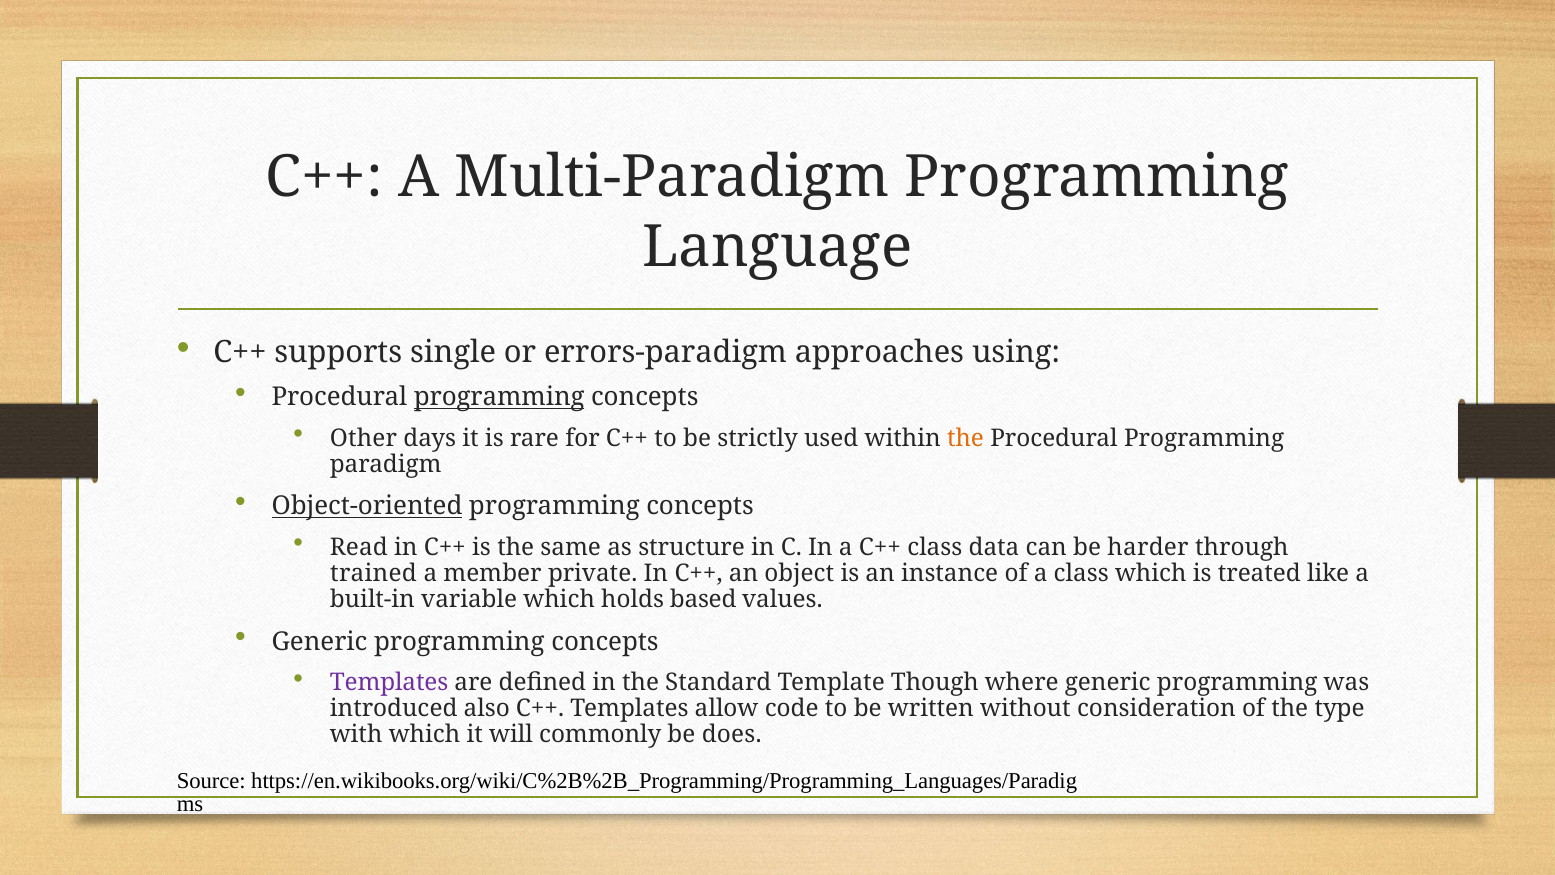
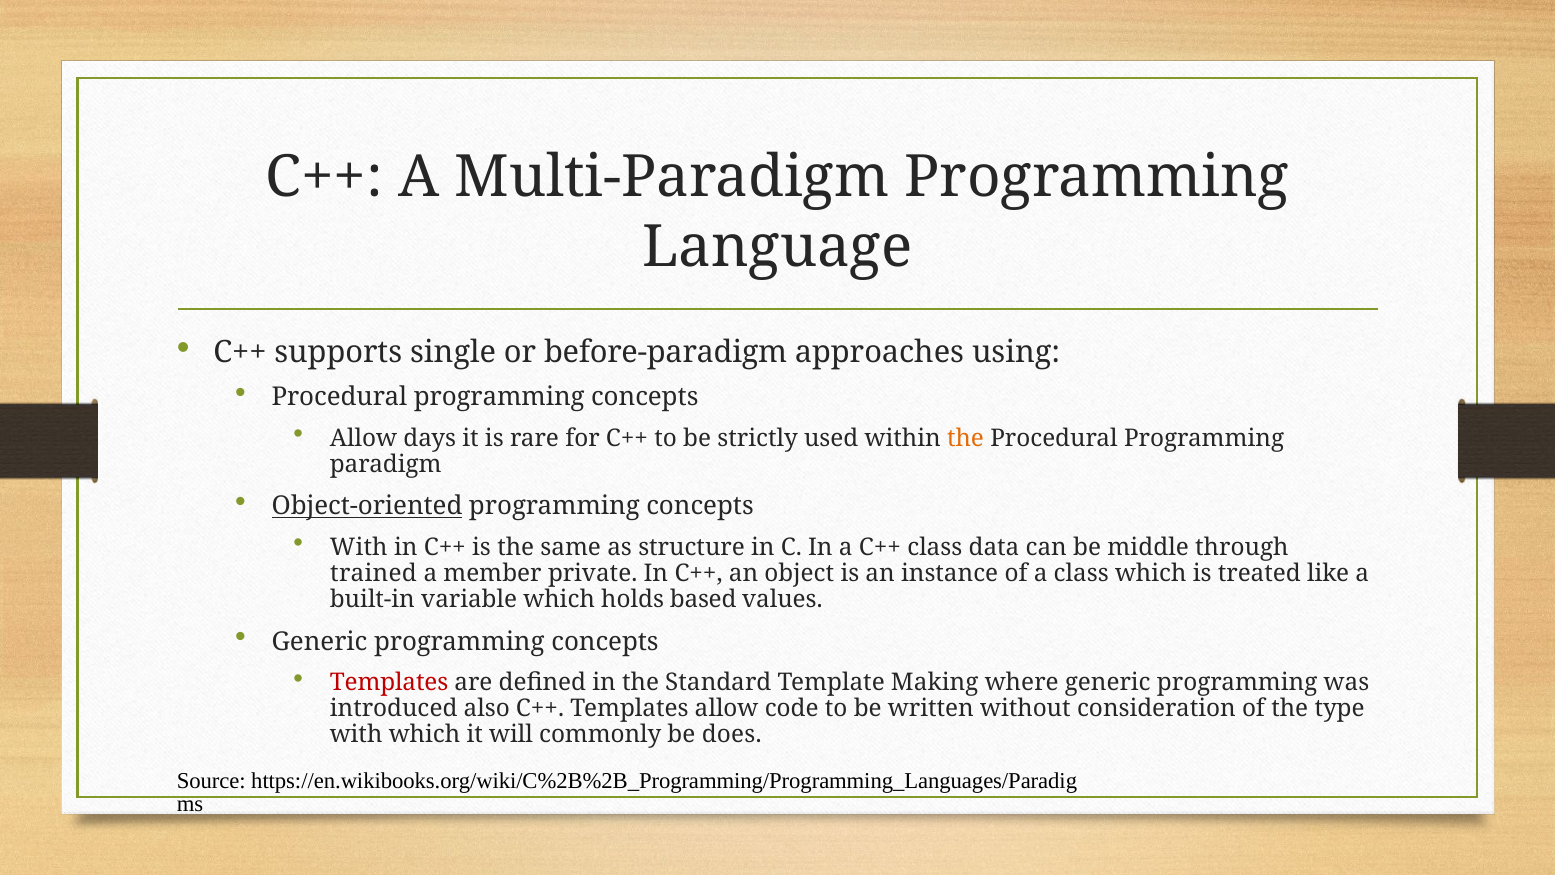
errors-paradigm: errors-paradigm -> before-paradigm (666, 353)
programming underline: present -> none (499, 397)
Other: Other -> Allow (364, 438)
Read: Read -> With (359, 547)
harder: harder -> middle (1148, 547)
Templates colour: purple -> red (389, 682)
Though: Though -> Making (935, 682)
